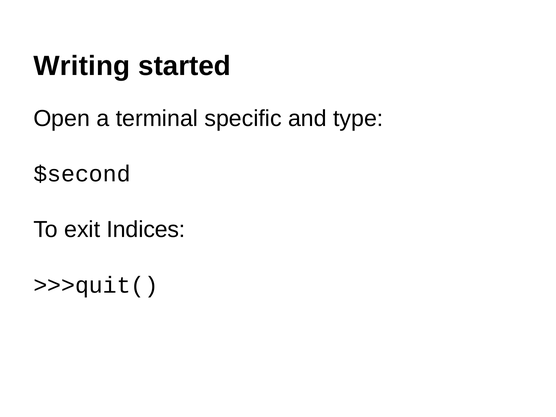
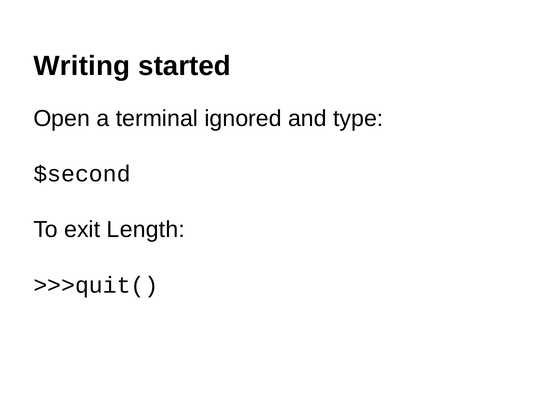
specific: specific -> ignored (243, 118)
Indices: Indices -> Length (146, 230)
